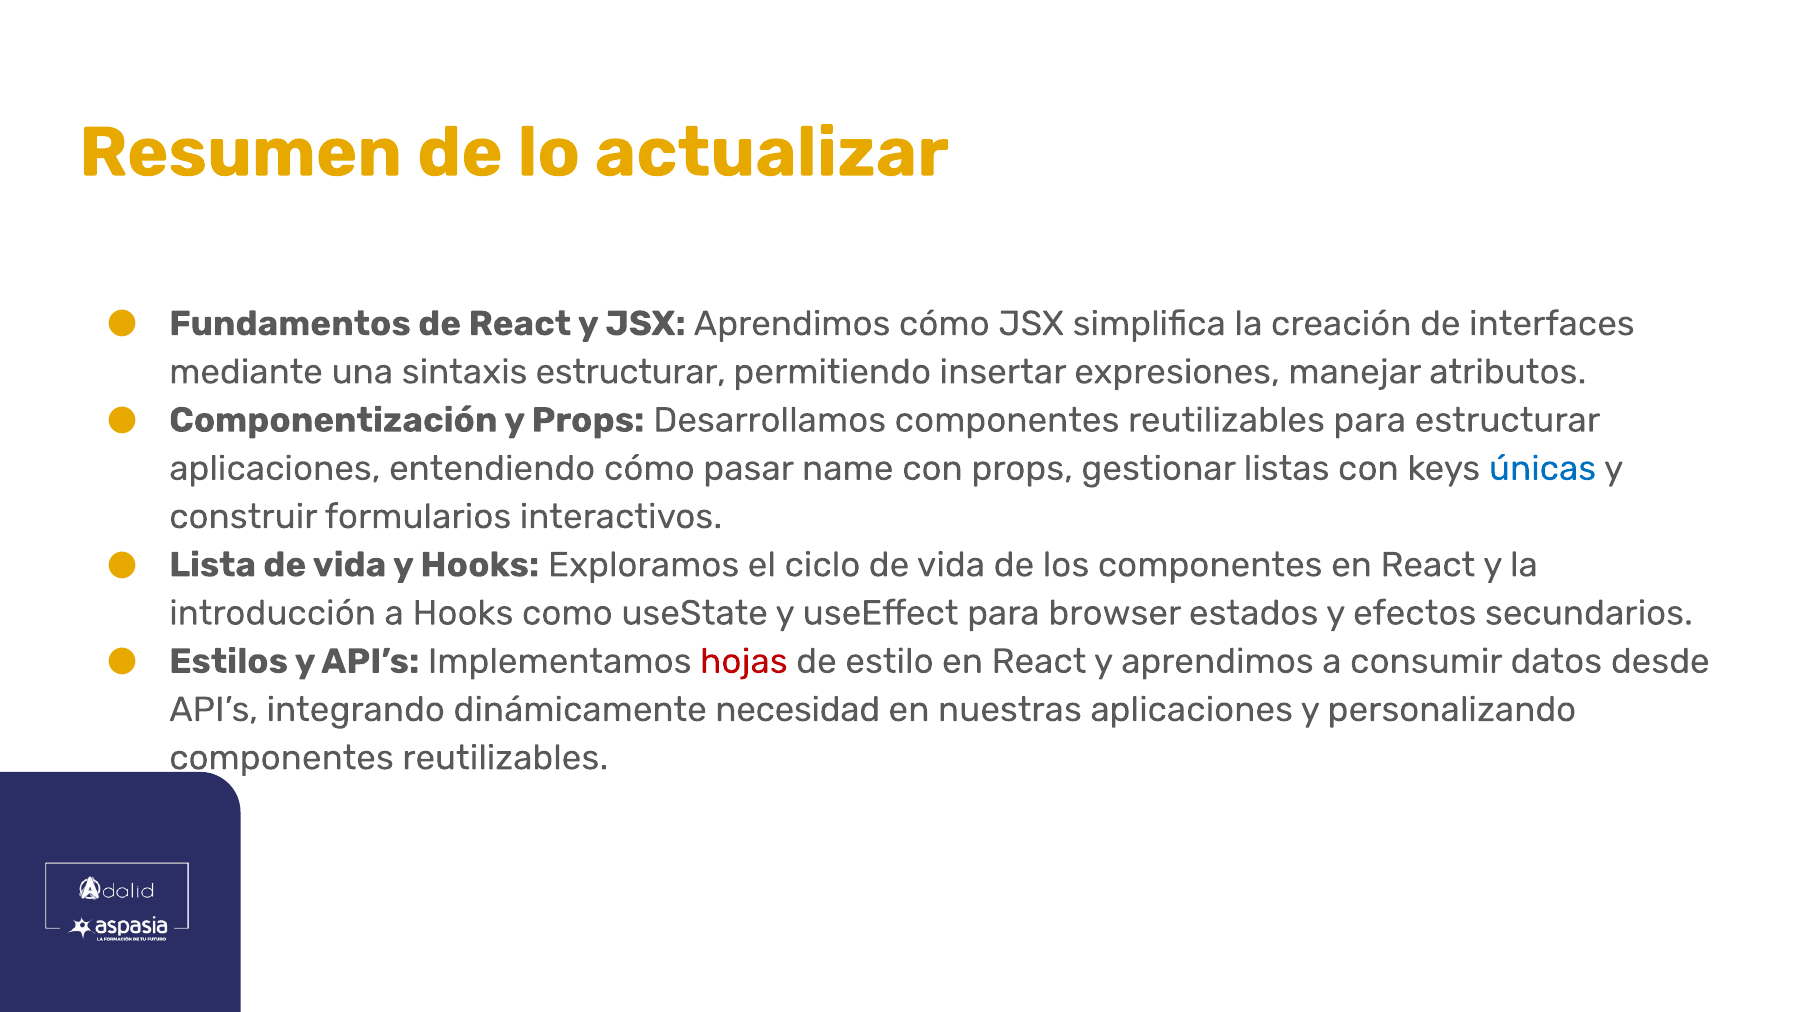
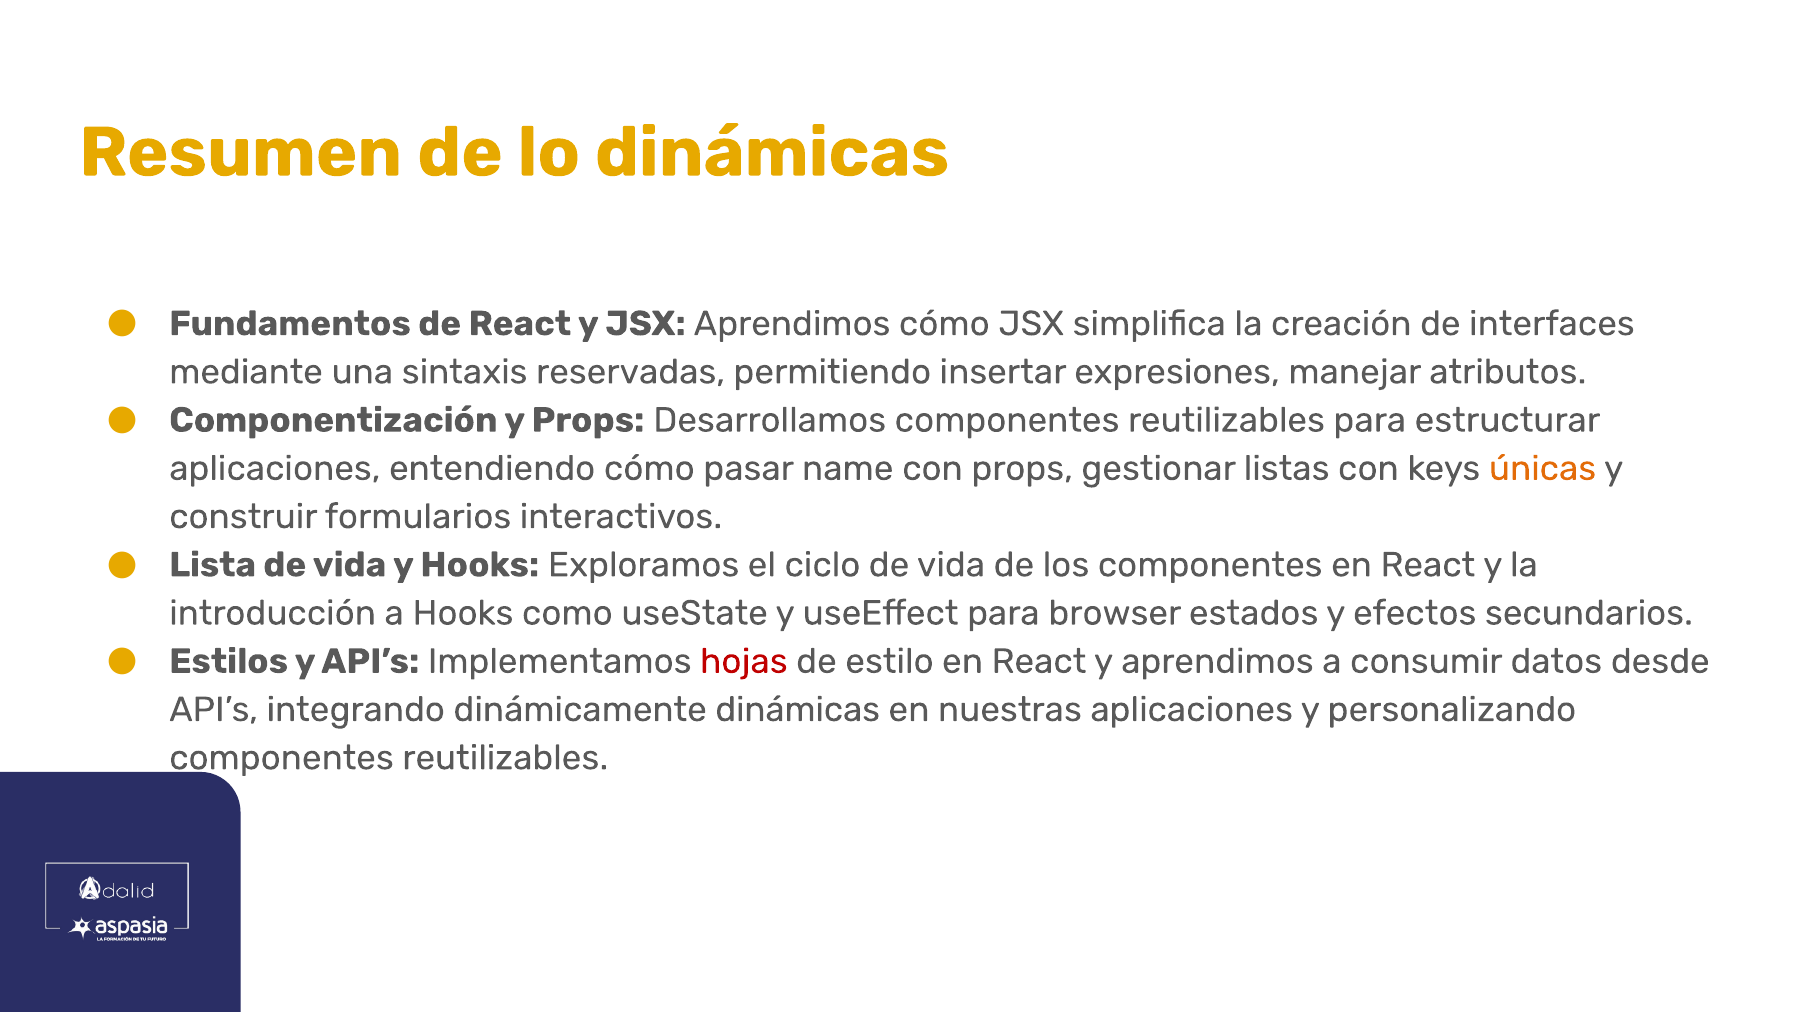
lo actualizar: actualizar -> dinámicas (772, 152)
sintaxis estructurar: estructurar -> reservadas (631, 372)
únicas colour: blue -> orange (1543, 468)
dinámicamente necesidad: necesidad -> dinámicas (798, 709)
